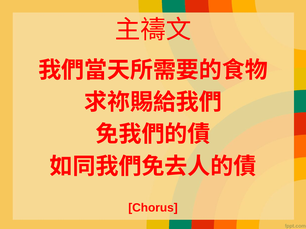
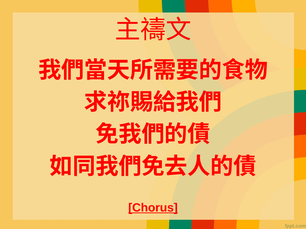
Chorus underline: none -> present (153, 208)
